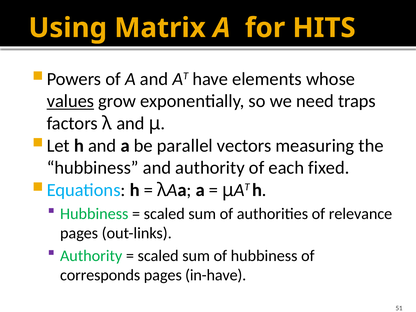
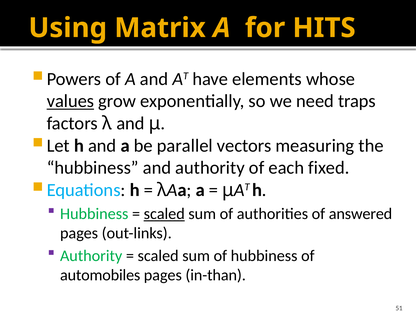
scaled underline: none -> present (164, 214)
relevance: relevance -> answered (361, 214)
corresponds: corresponds -> automobiles (100, 275)
in-have: in-have -> in-than (216, 275)
